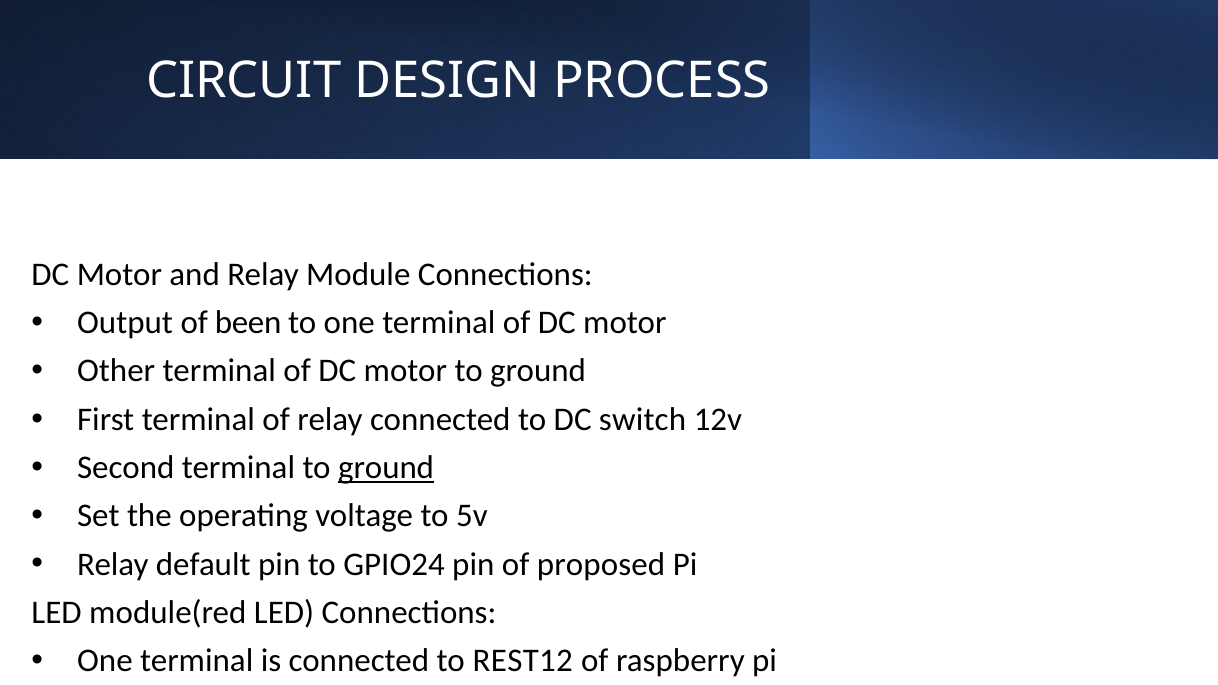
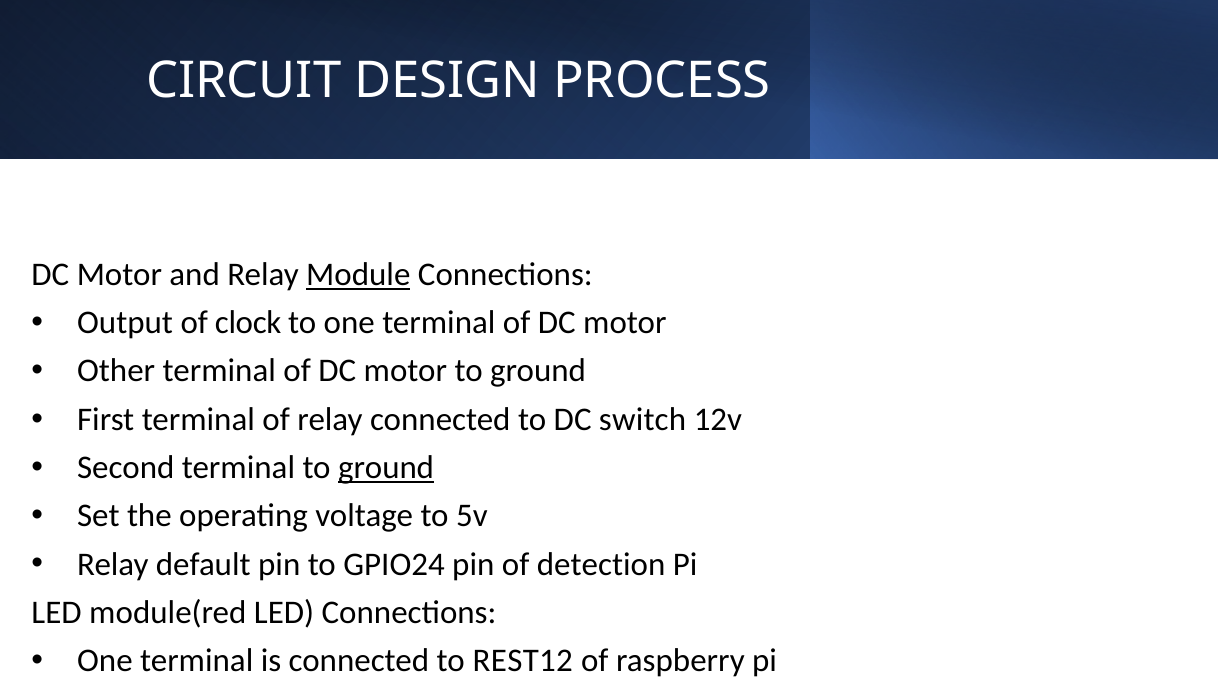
Module underline: none -> present (358, 275)
been: been -> clock (248, 323)
proposed: proposed -> detection (601, 564)
